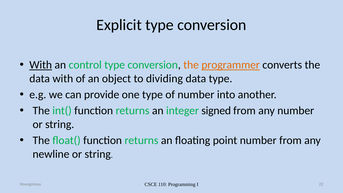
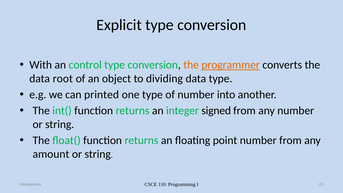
With underline: present -> none (41, 65)
data with: with -> root (63, 79)
provide: provide -> printed (102, 95)
newline: newline -> amount (51, 154)
